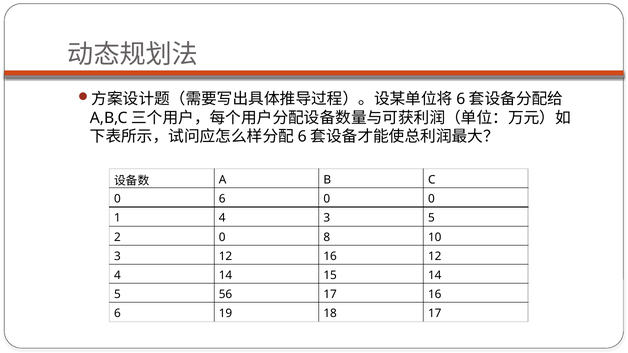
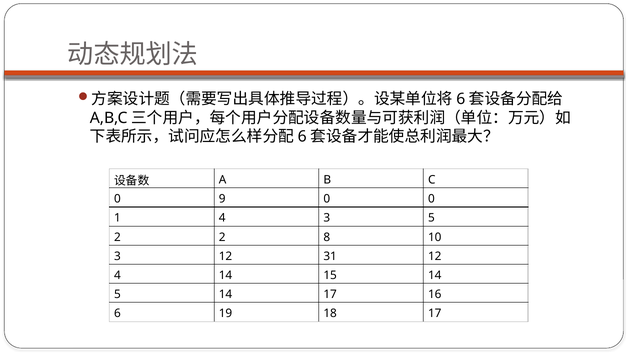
0 6: 6 -> 9 (222, 199)
2 0: 0 -> 2 (222, 237)
12 16: 16 -> 31 (330, 256)
5 56: 56 -> 14 (225, 295)
